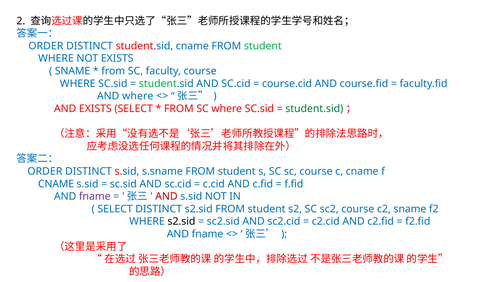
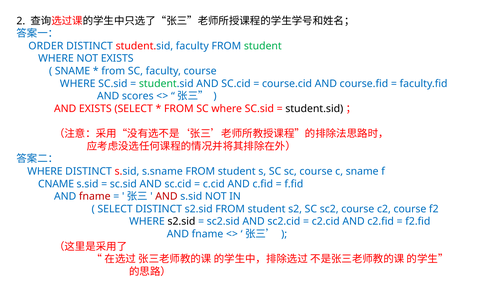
student.sid cname: cname -> faculty (192, 46)
AND where: where -> scores (138, 96)
student.sid colour: green -> black (314, 109)
ORDER: ORDER -> WHERE (45, 171)
c cname: cname -> sname (362, 171)
fname colour: purple -> red (95, 196)
c2 sname: sname -> course (410, 209)
